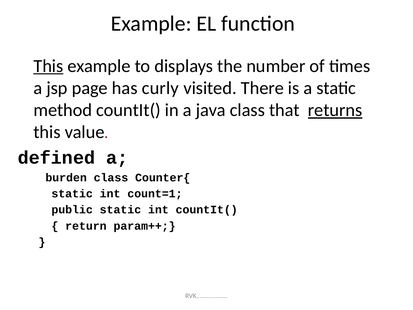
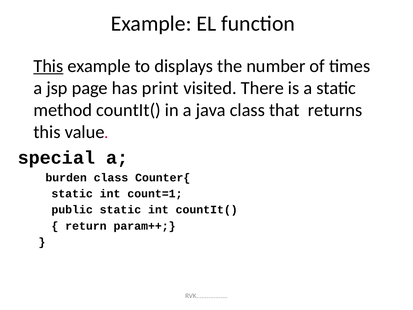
curly: curly -> print (160, 88)
returns underline: present -> none (335, 110)
defined: defined -> special (56, 158)
